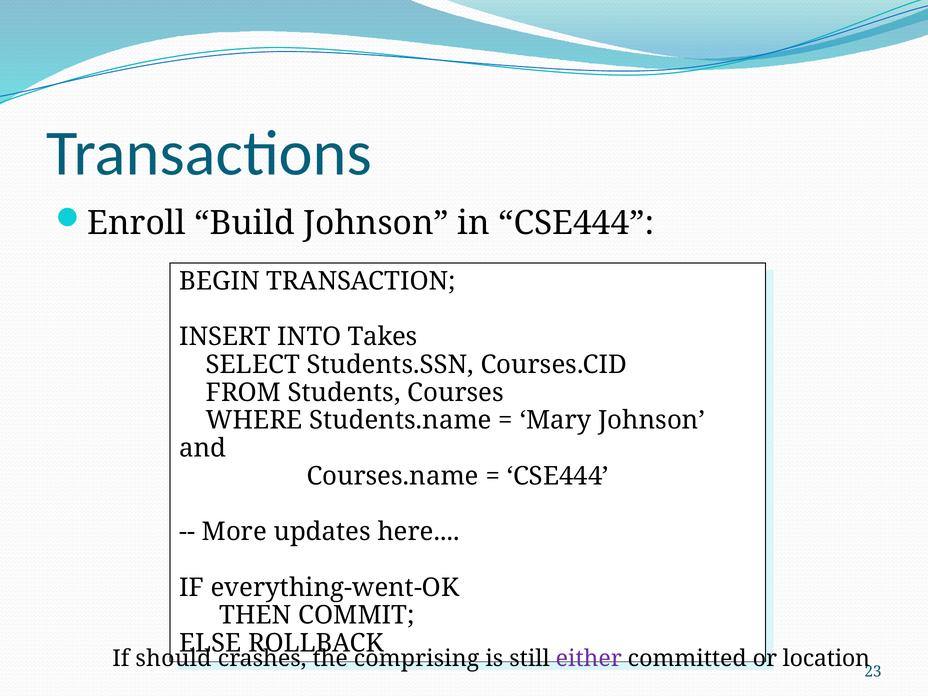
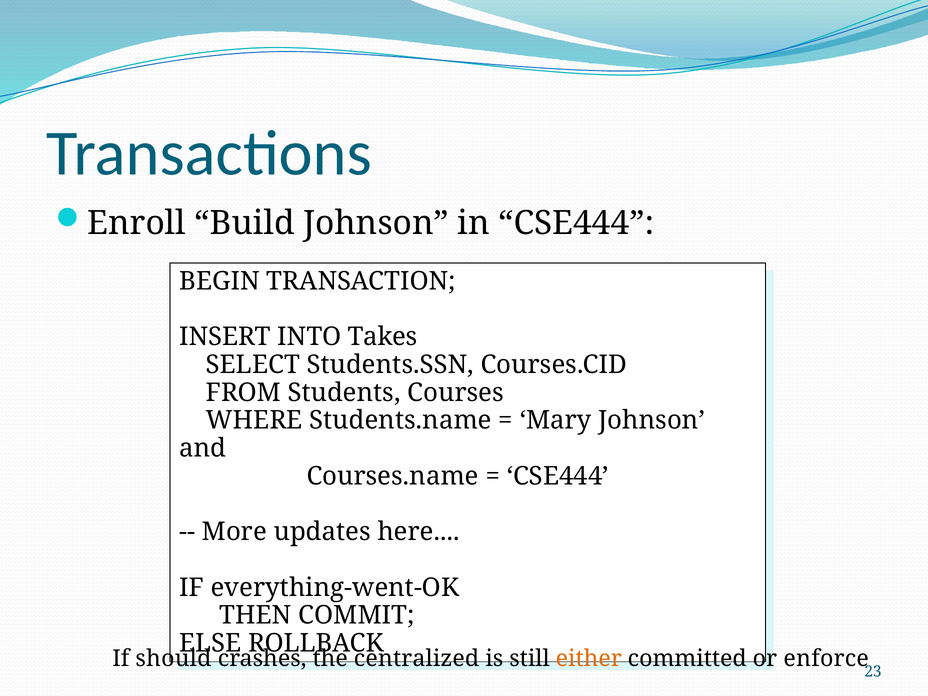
comprising: comprising -> centralized (417, 658)
either colour: purple -> orange (589, 658)
location: location -> enforce (826, 658)
